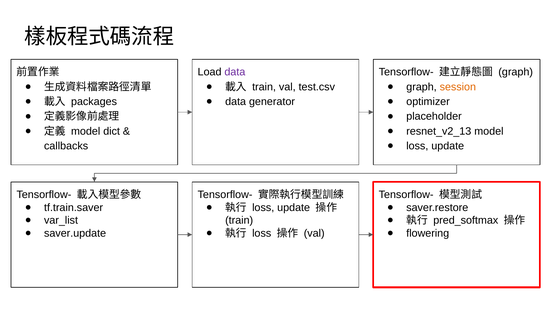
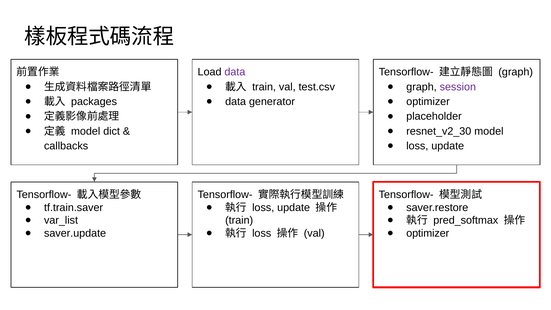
session colour: orange -> purple (458, 87)
resnet_v2_13: resnet_v2_13 -> resnet_v2_30 (439, 131)
flowering: flowering -> optimizer (428, 233)
